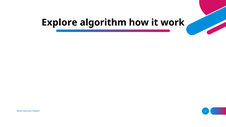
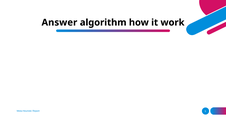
Explore: Explore -> Answer (59, 22)
